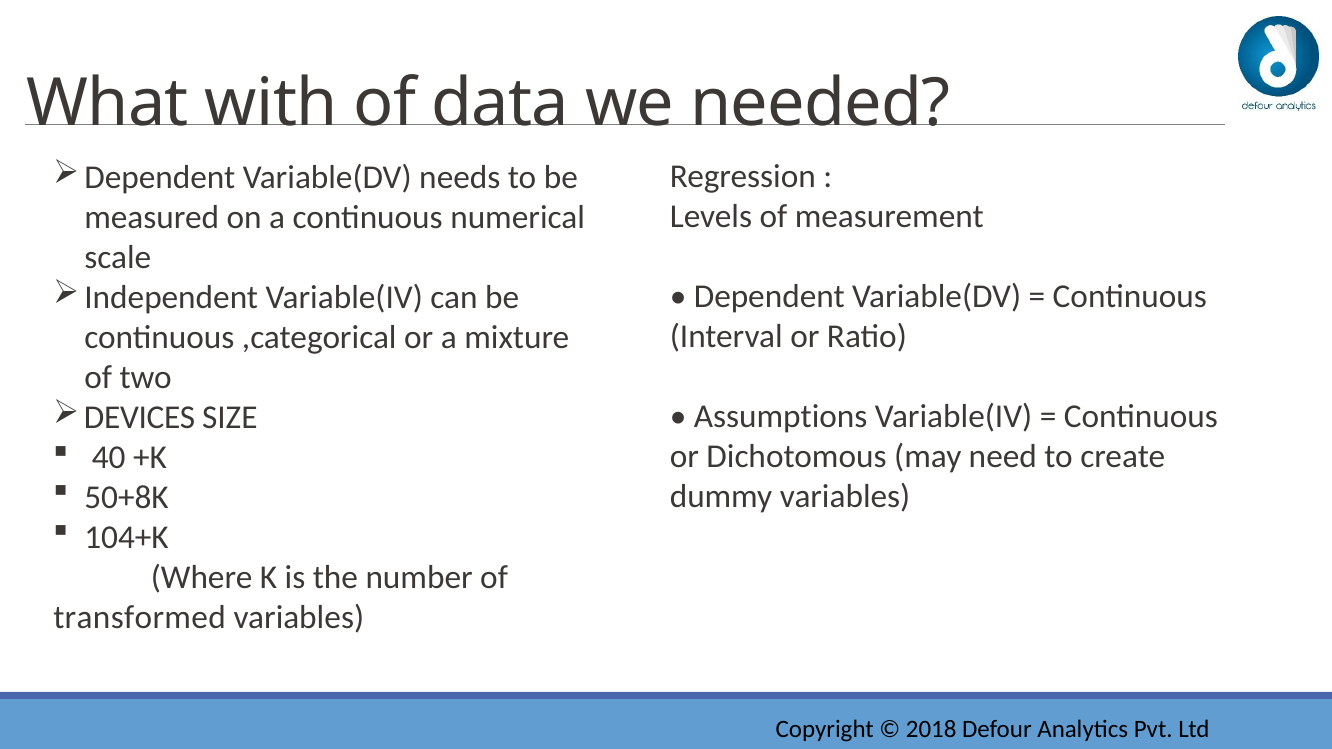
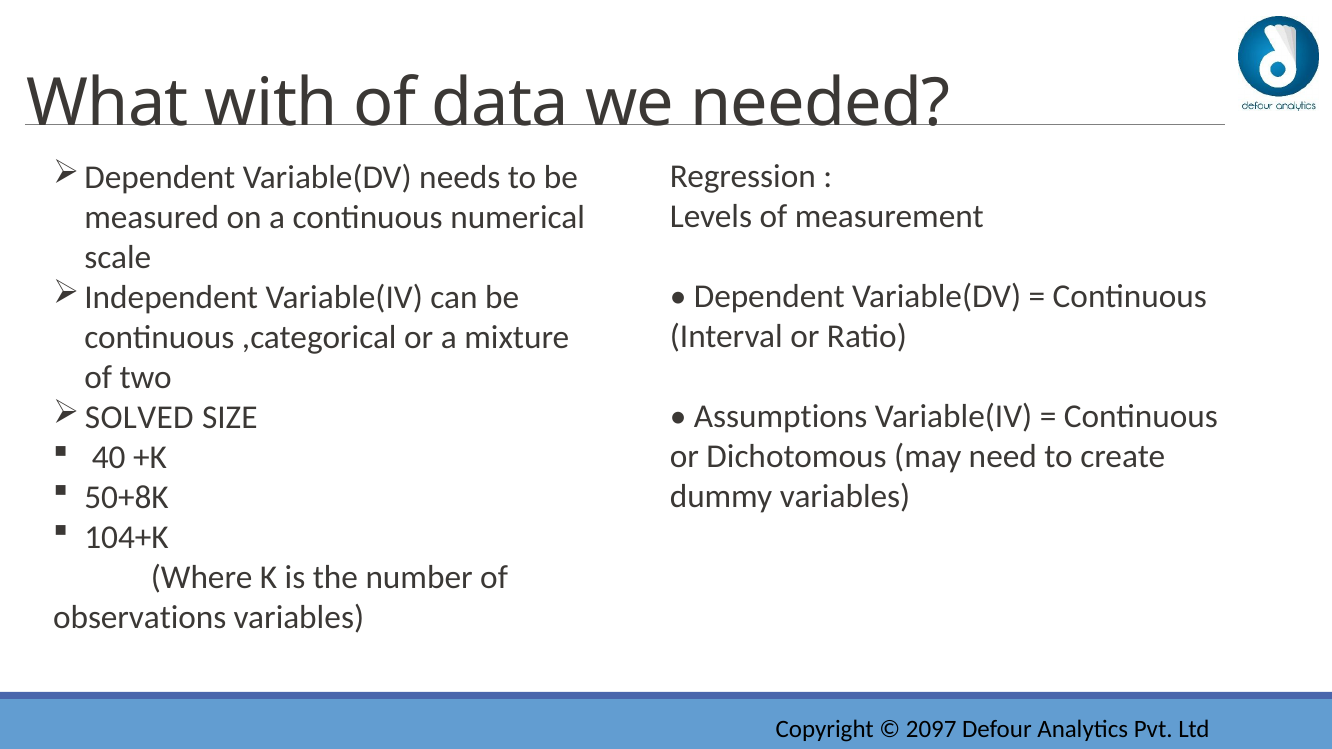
DEVICES: DEVICES -> SOLVED (139, 418)
transformed: transformed -> observations (140, 617)
2018: 2018 -> 2097 (931, 729)
